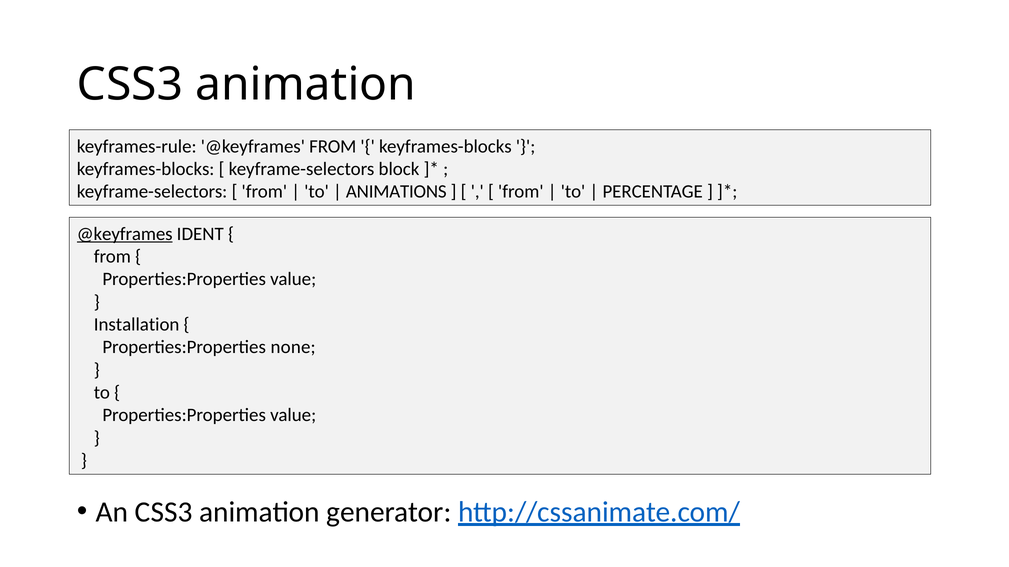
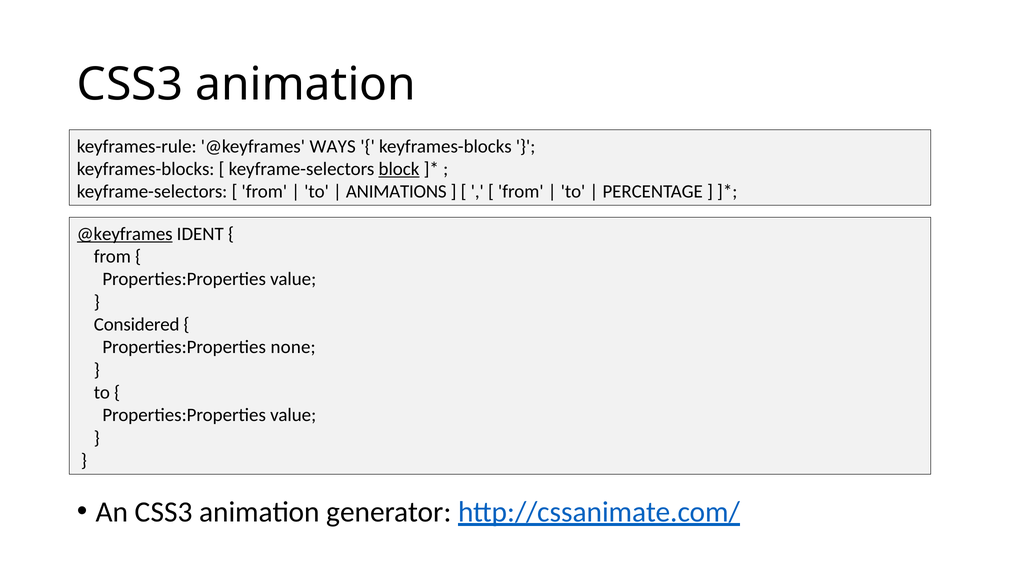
@keyframes FROM: FROM -> WAYS (333, 146)
block underline: none -> present (399, 169)
Installation: Installation -> Considered (137, 325)
